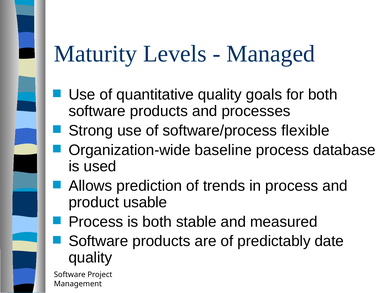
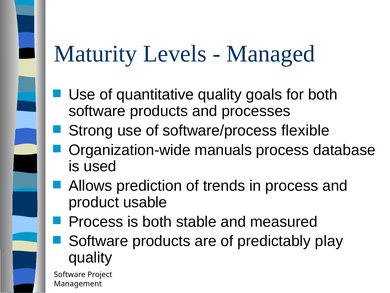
baseline: baseline -> manuals (223, 150)
date: date -> play (329, 241)
